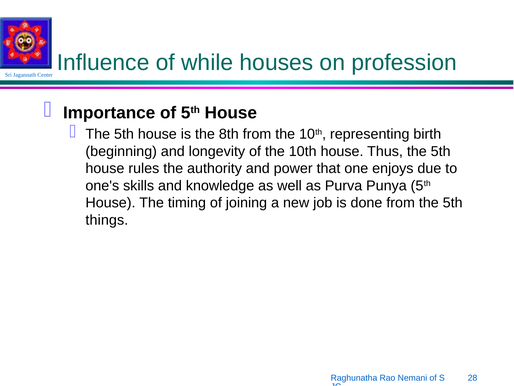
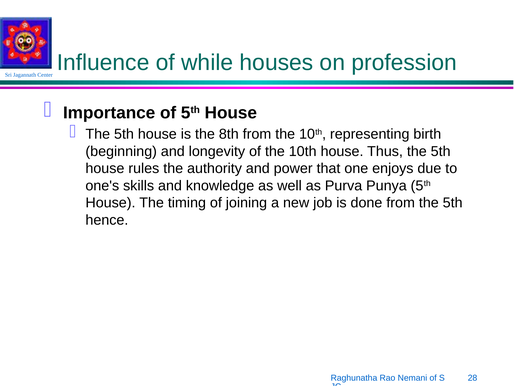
things: things -> hence (107, 220)
